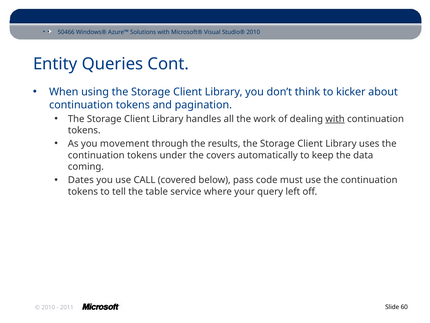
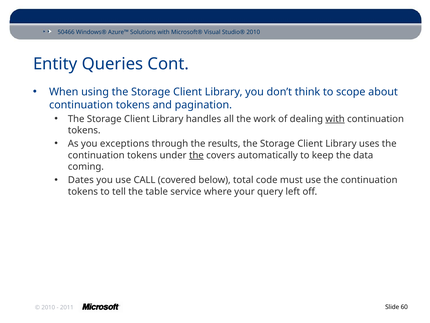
kicker: kicker -> scope (351, 92)
movement: movement -> exceptions (125, 144)
the underline: none -> present (196, 155)
pass: pass -> total (243, 180)
